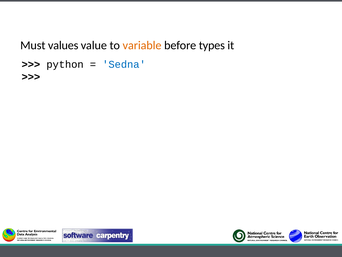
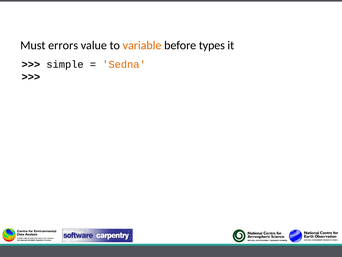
values: values -> errors (63, 45)
python: python -> simple (65, 64)
Sedna colour: blue -> orange (124, 64)
